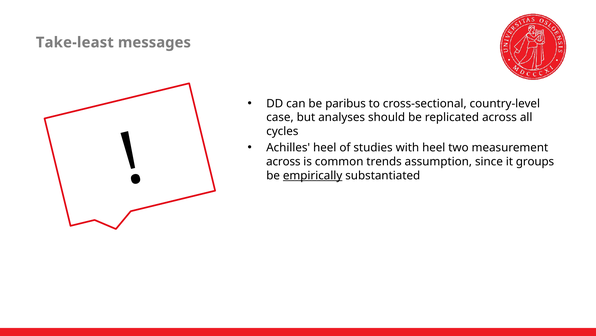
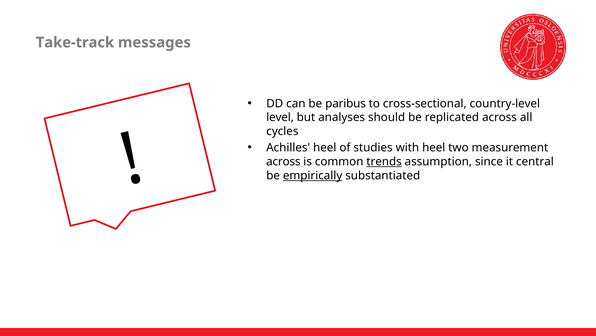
Take-least: Take-least -> Take-track (75, 42)
case: case -> level (280, 117)
trends underline: none -> present (384, 161)
groups: groups -> central (535, 161)
